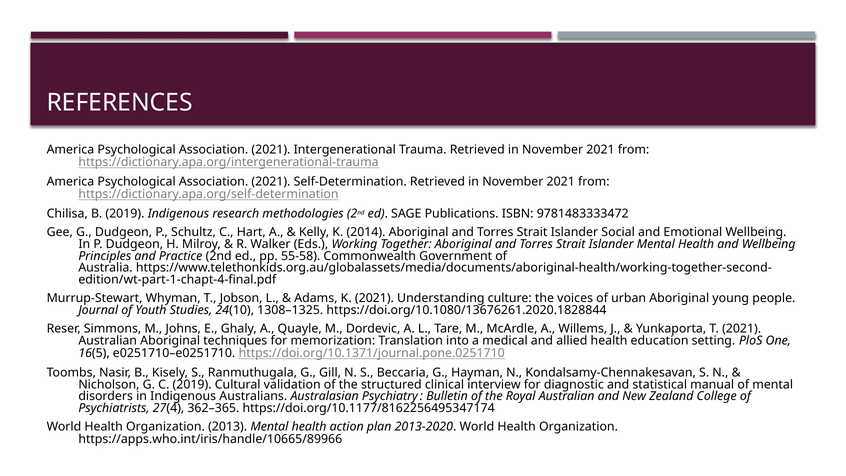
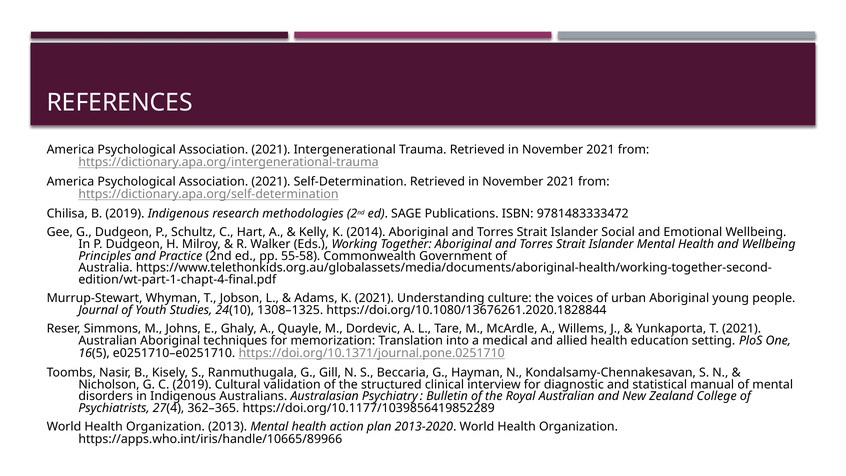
https://doi.org/10.1177/8162256495347174: https://doi.org/10.1177/8162256495347174 -> https://doi.org/10.1177/1039856419852289 (369, 408)
